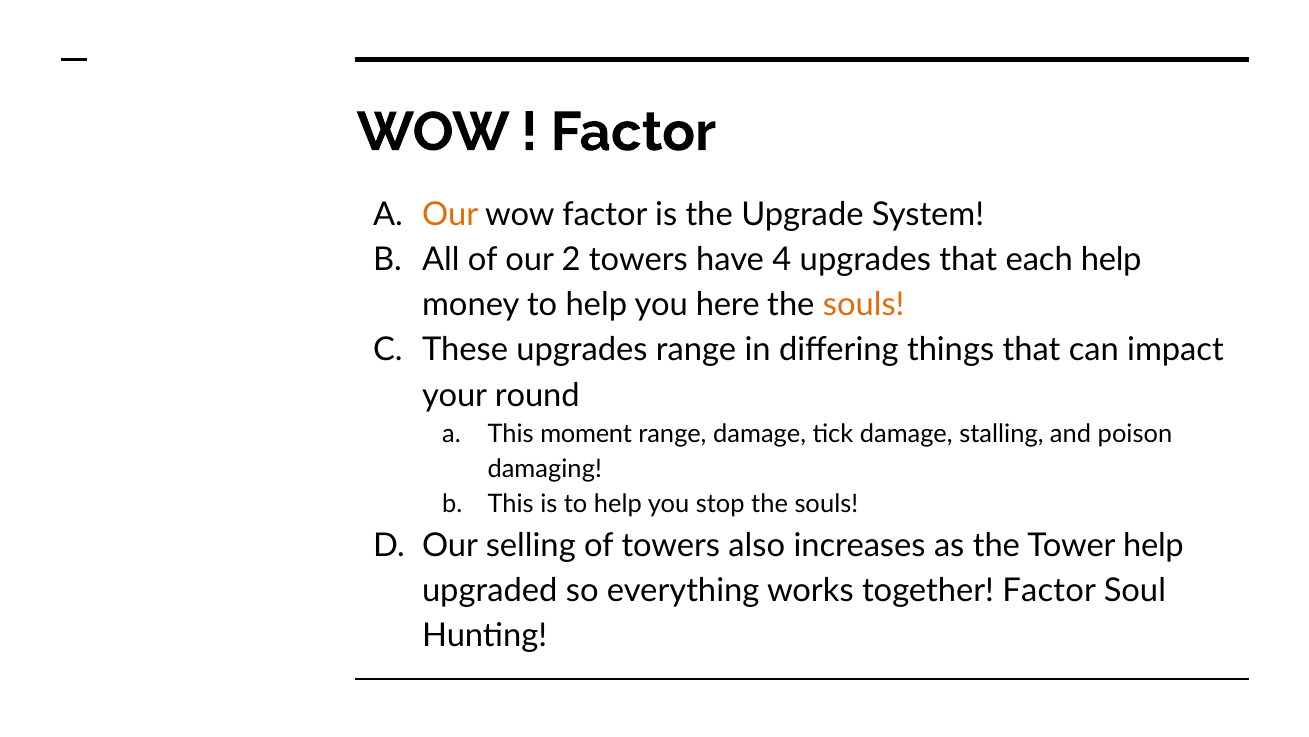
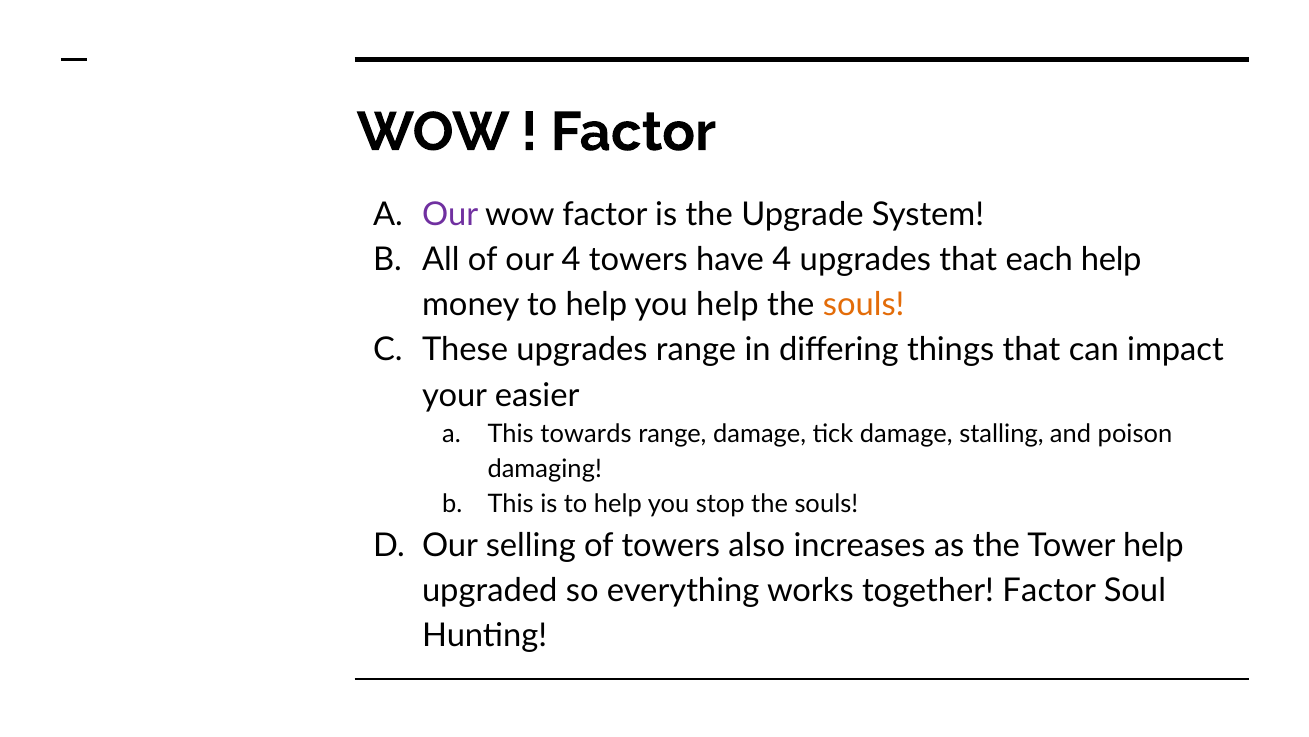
Our colour: orange -> purple (450, 214)
our 2: 2 -> 4 (571, 259)
you here: here -> help (727, 305)
round: round -> easier (537, 395)
moment: moment -> towards (586, 434)
